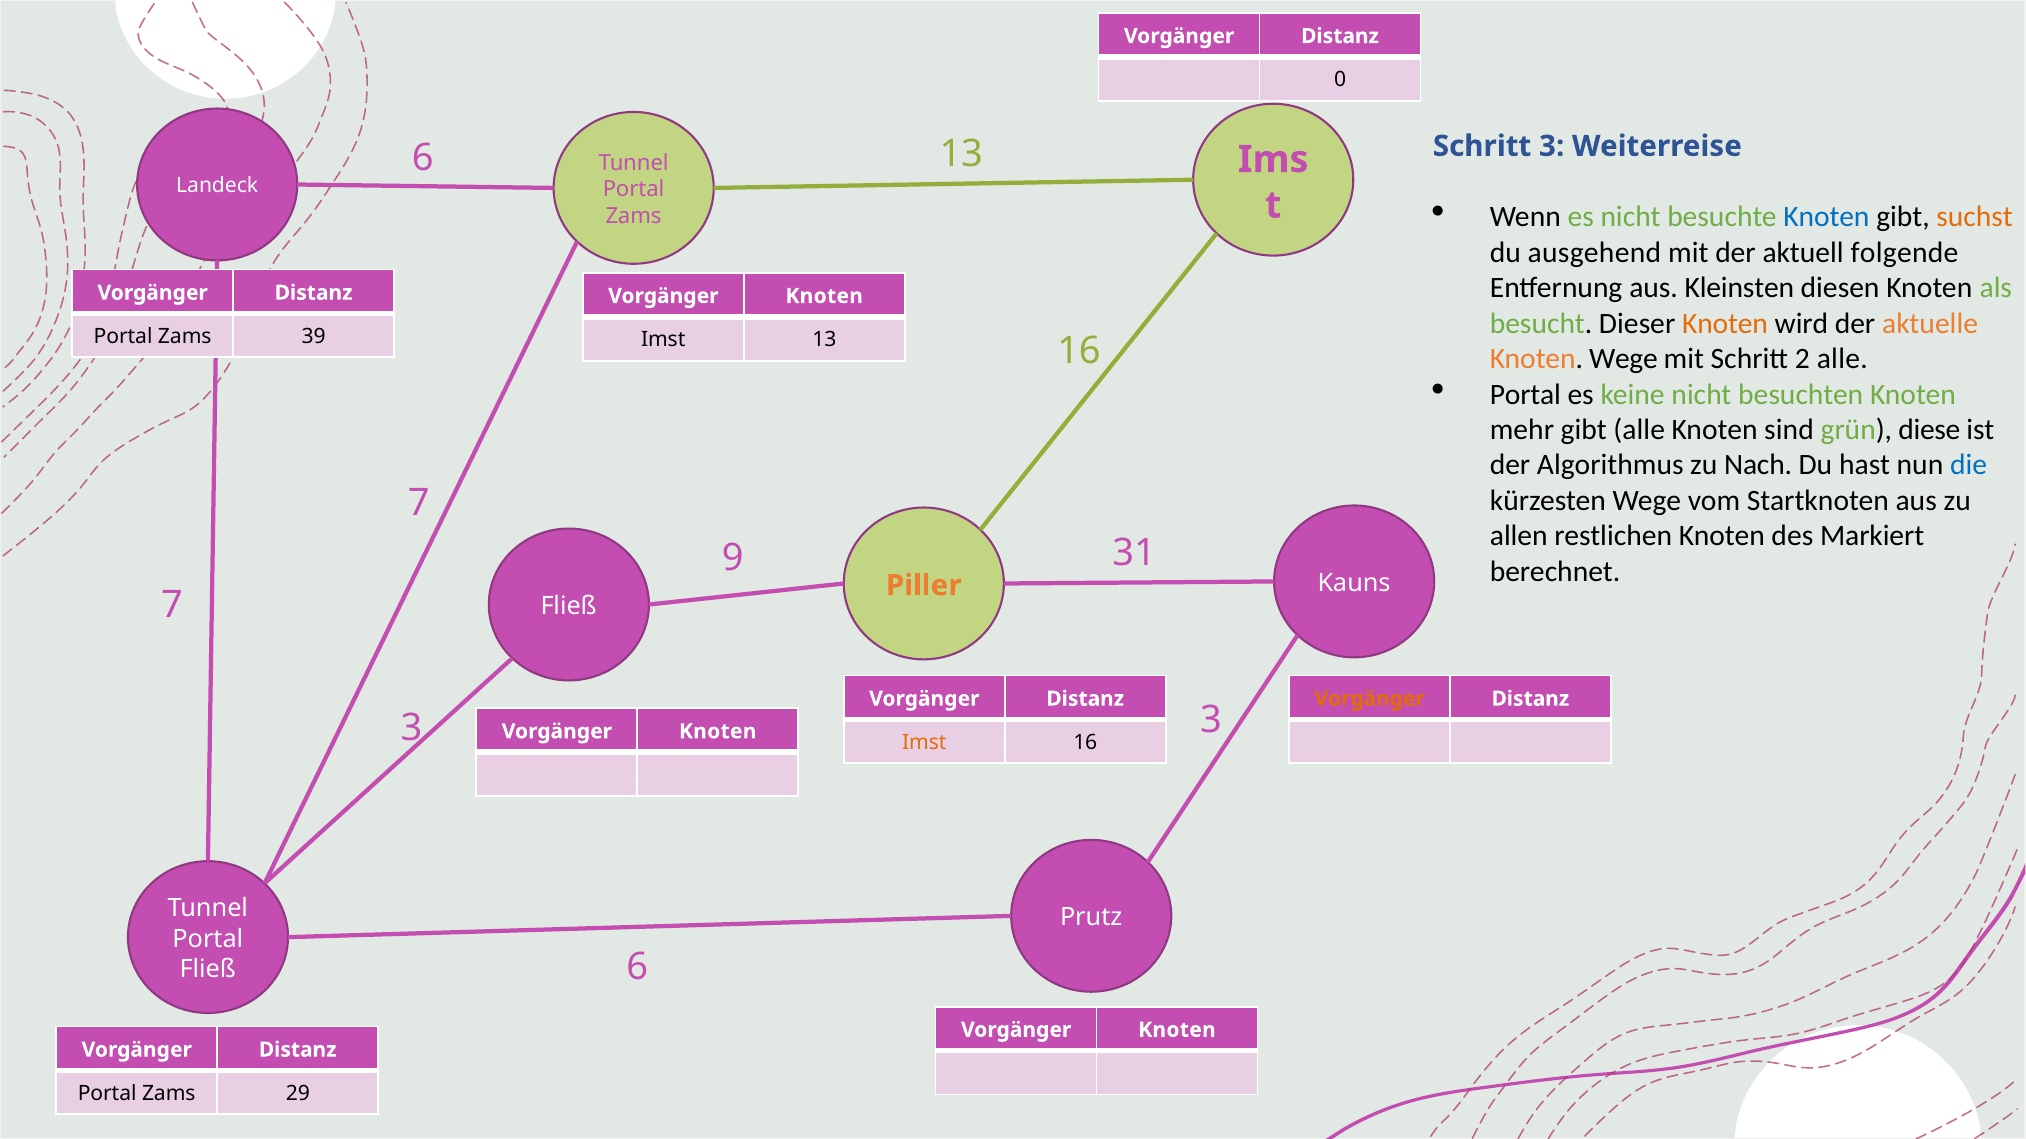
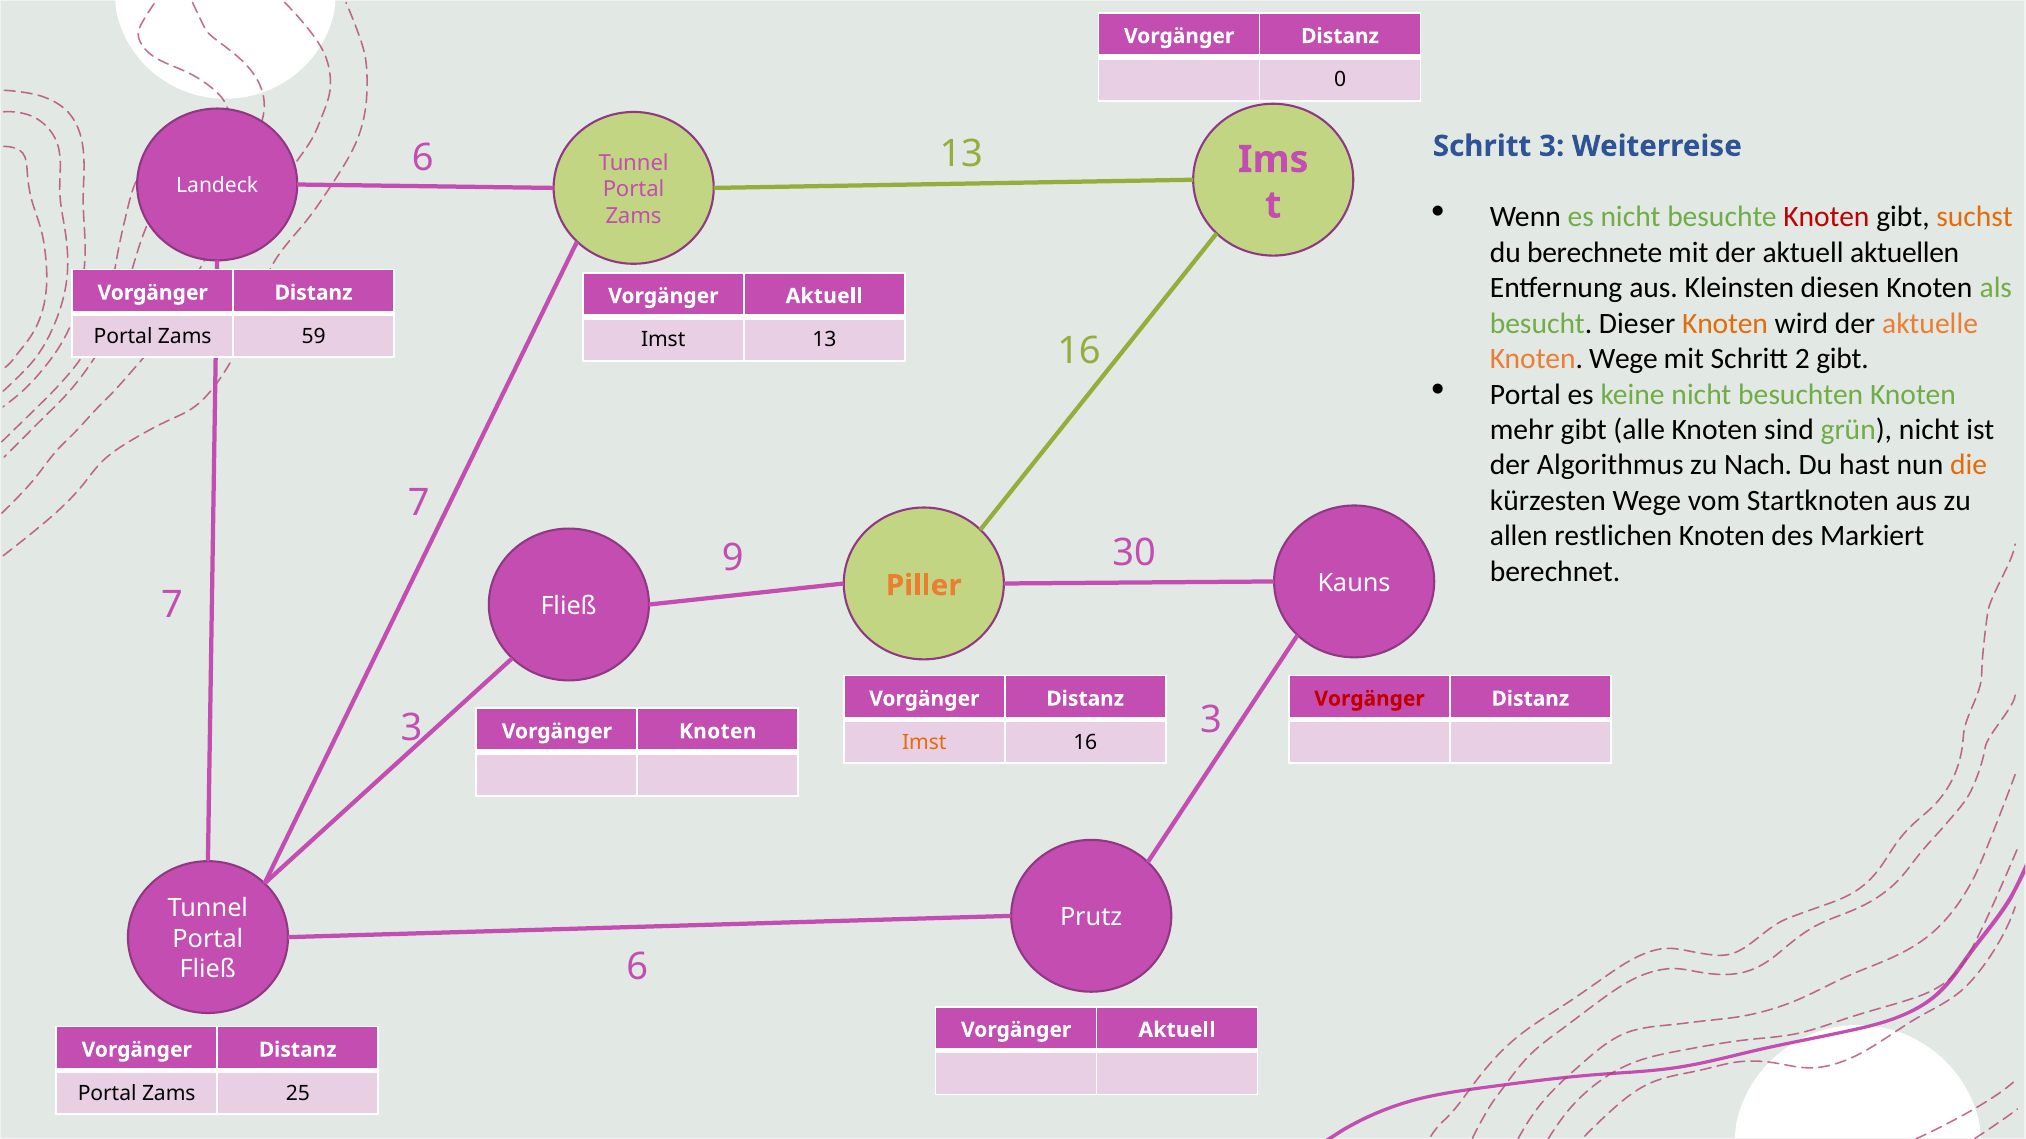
Knoten colour: blue -> red (1826, 217)
ausgehend: ausgehend -> berechnete (1595, 253)
folgende: folgende -> aktuellen (1905, 253)
Knoten: Knoten -> Aktuell (824, 296)
39: 39 -> 59 (314, 337)
2 alle: alle -> gibt (1843, 359)
grün diese: diese -> nicht (1929, 430)
die colour: blue -> orange (1969, 465)
31: 31 -> 30 (1134, 553)
Vorgänger colour: orange -> red (1370, 699)
Knoten: Knoten -> Aktuell (1177, 1030)
29: 29 -> 25 (298, 1094)
